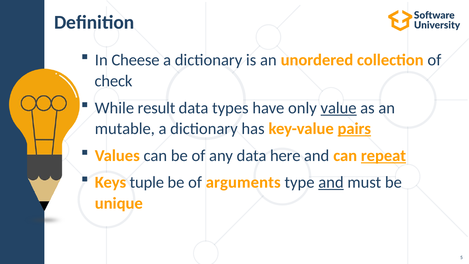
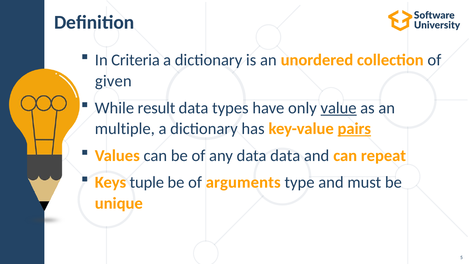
Cheese: Cheese -> Criteria (135, 60)
check: check -> given (113, 81)
mutable: mutable -> multiple (125, 129)
data here: here -> data (285, 156)
repeat underline: present -> none (383, 156)
and underline: present -> none (331, 182)
